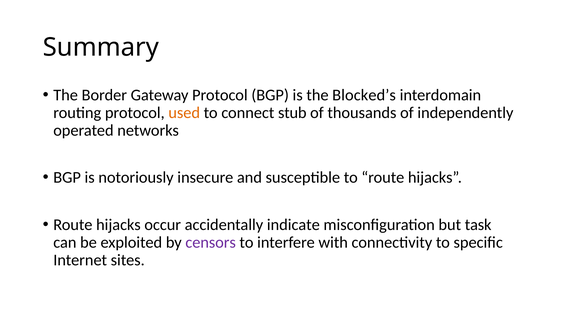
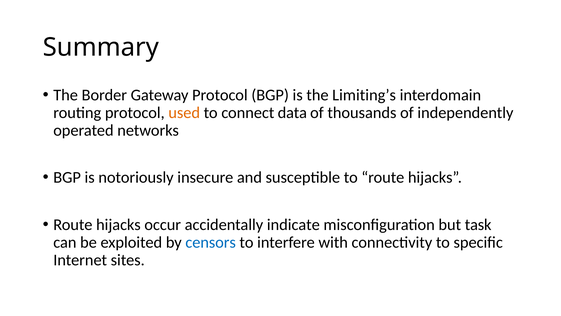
Blocked’s: Blocked’s -> Limiting’s (364, 95)
stub: stub -> data (292, 113)
censors colour: purple -> blue (211, 242)
